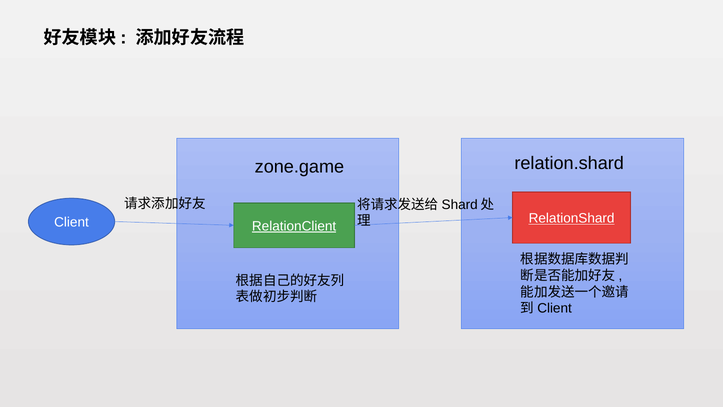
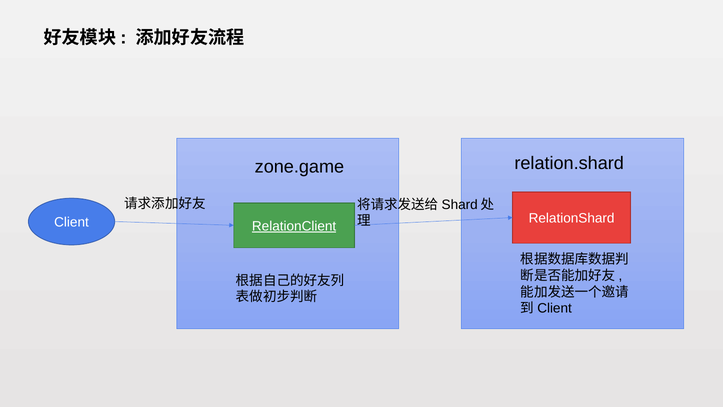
RelationShard underline: present -> none (572, 218)
